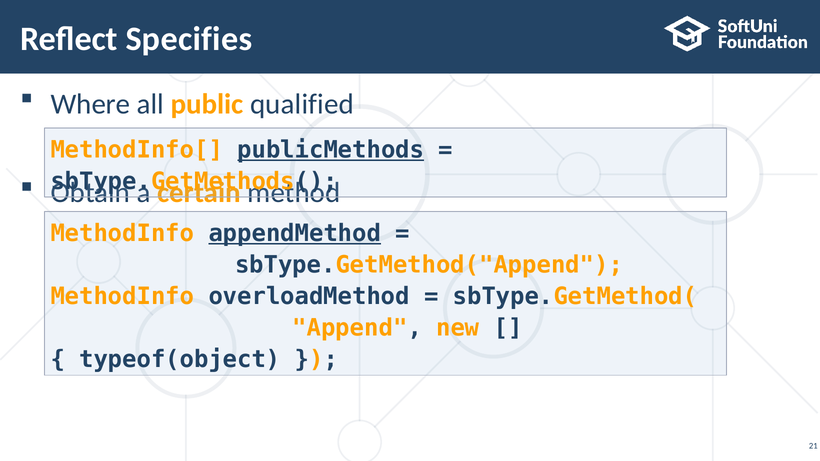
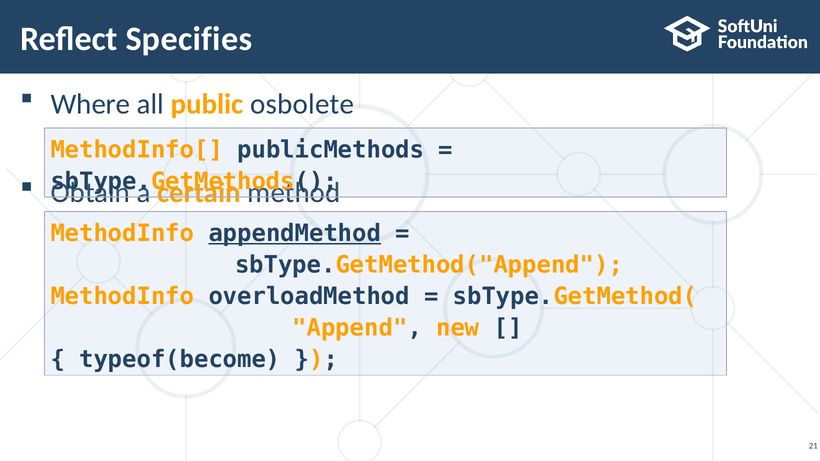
qualified: qualified -> osbolete (302, 104)
publicMethods underline: present -> none (331, 150)
typeof(object: typeof(object -> typeof(become (180, 360)
